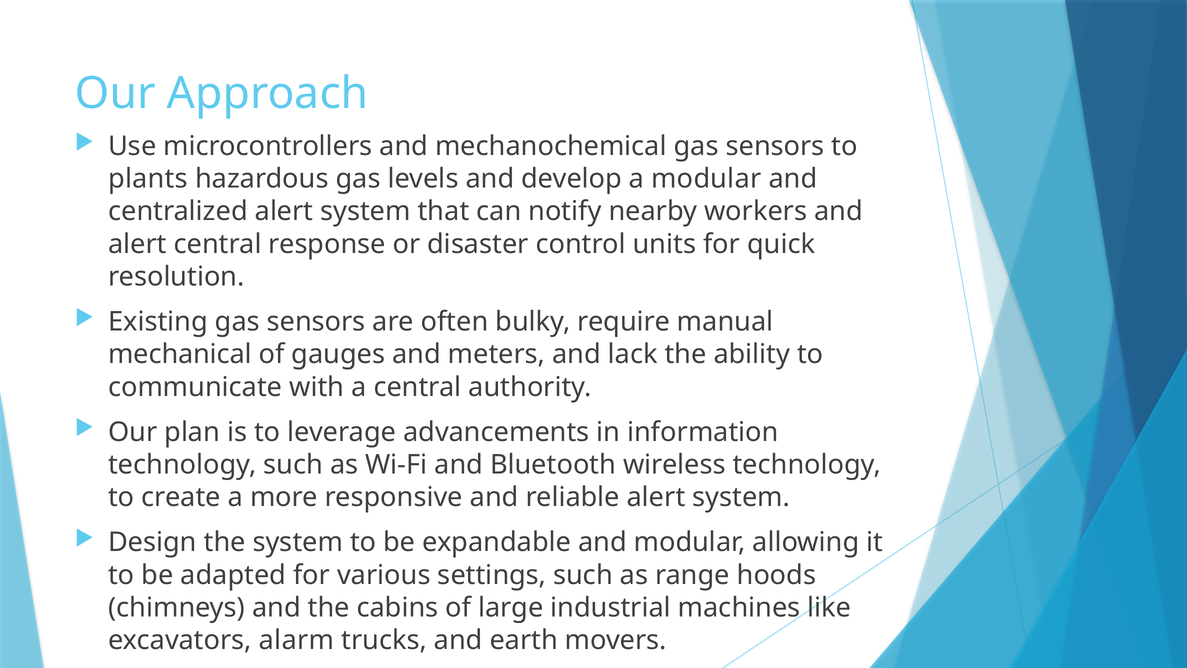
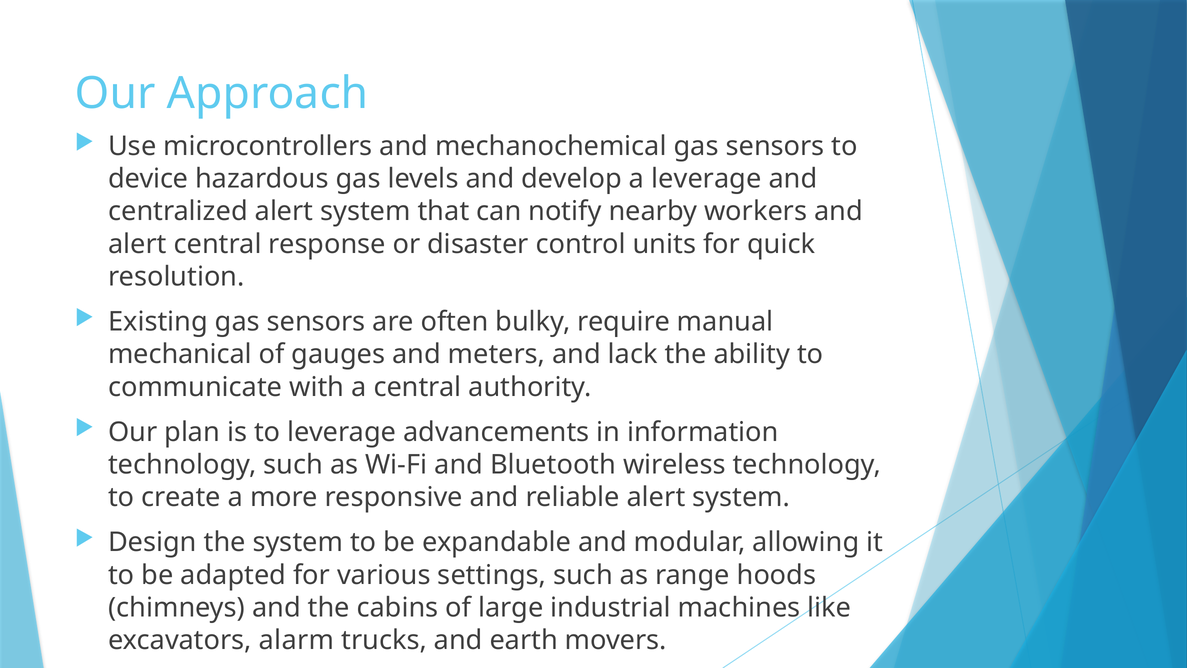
plants: plants -> device (148, 179)
a modular: modular -> leverage (706, 179)
